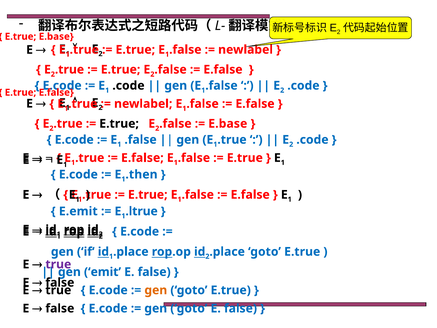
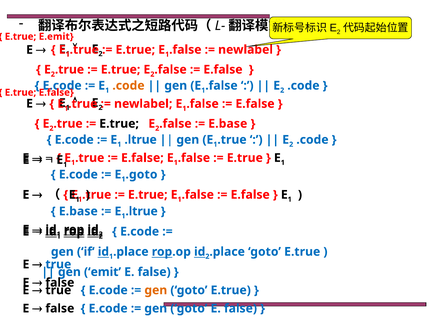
E.true E.base: E.base -> E.emit (56, 37)
.code colour: black -> orange (128, 86)
.false: .false -> .ltrue (141, 140)
.then: .then -> .goto (141, 174)
E.emit: E.emit -> E.base (78, 211)
true colour: purple -> blue (58, 264)
